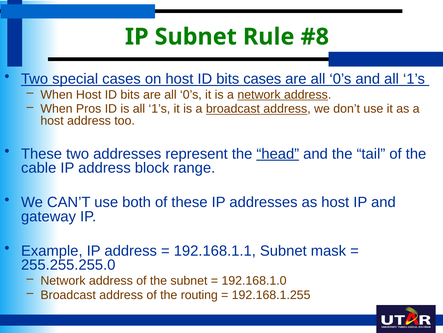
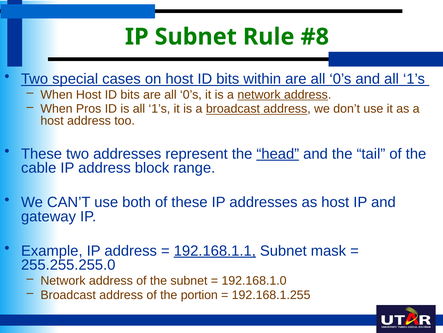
bits cases: cases -> within (262, 79)
192.168.1.1 underline: none -> present (215, 250)
routing: routing -> portion (199, 294)
